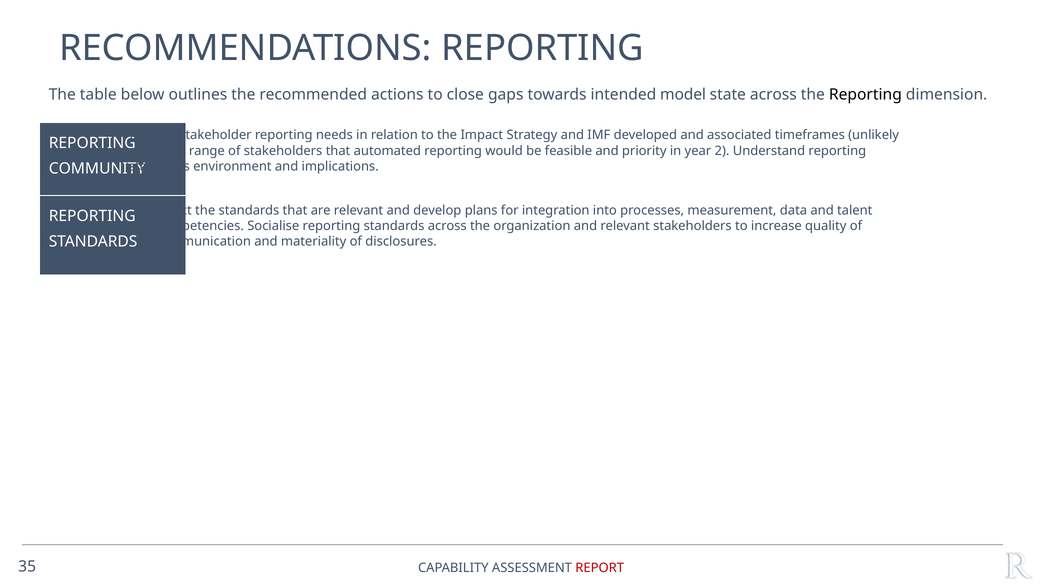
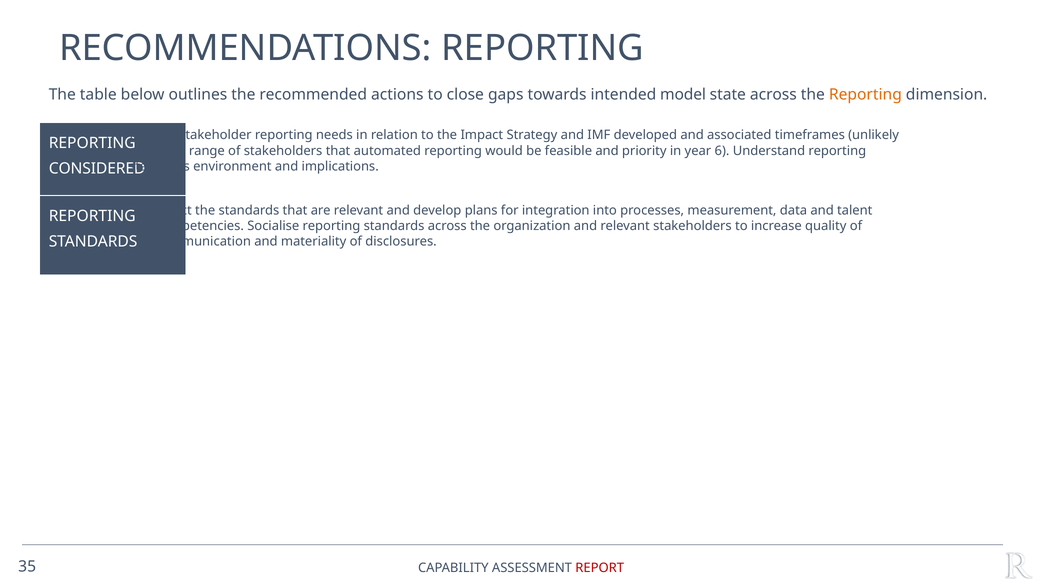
Reporting colour: black -> orange (865, 95)
2: 2 -> 6 (722, 151)
COMMUNITY: COMMUNITY -> CONSIDERED (97, 168)
